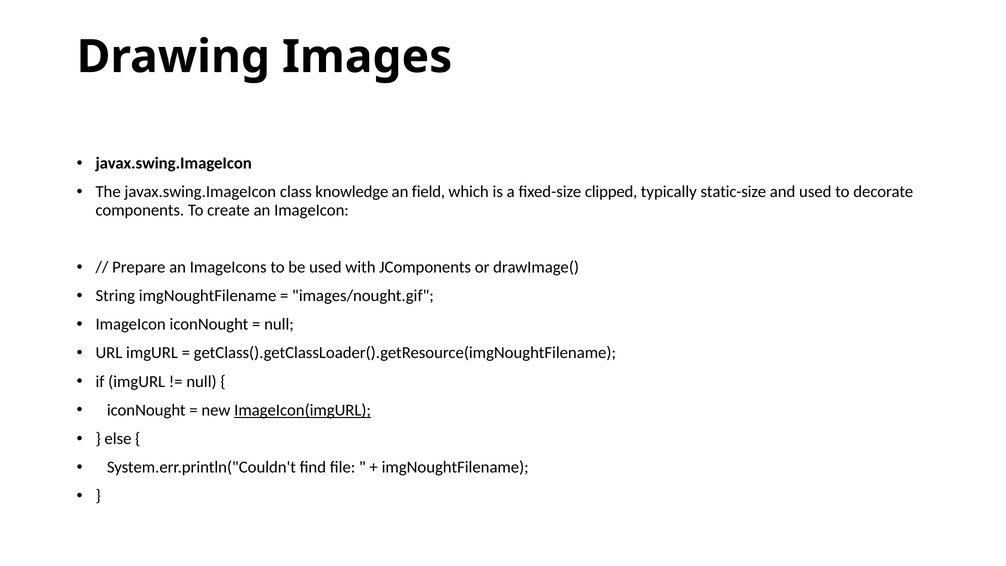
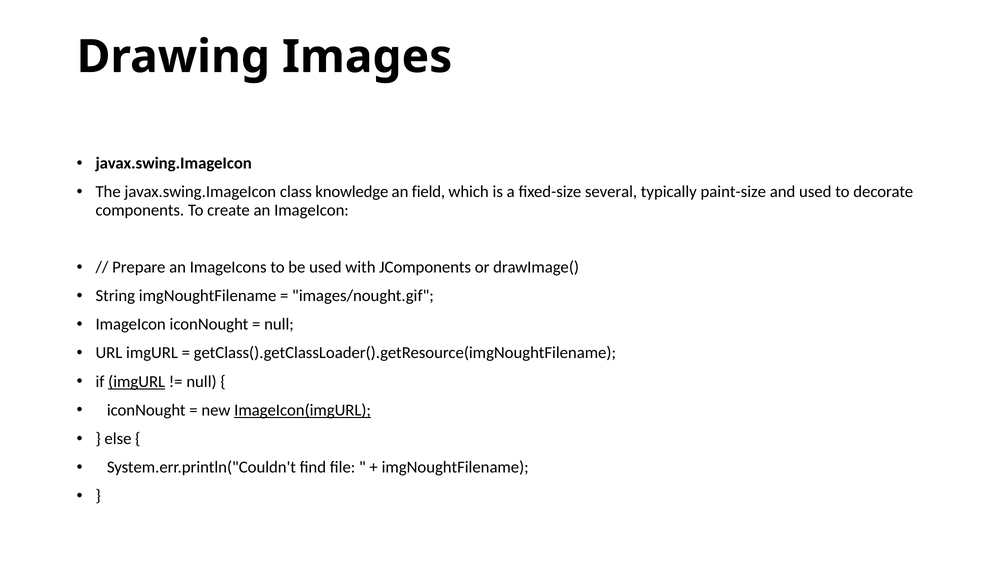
clipped: clipped -> several (611, 192)
static-size: static-size -> paint-size (733, 192)
imgURL underline: none -> present (137, 381)
